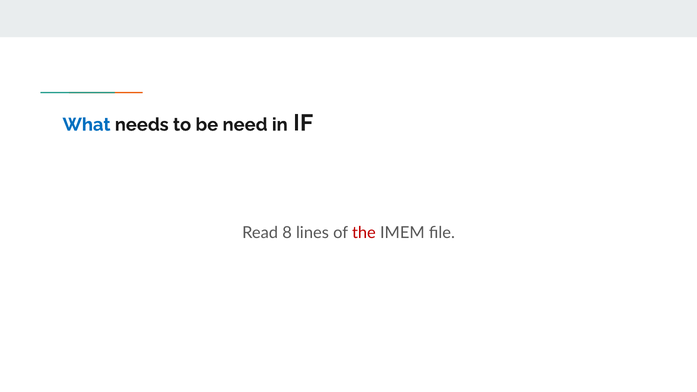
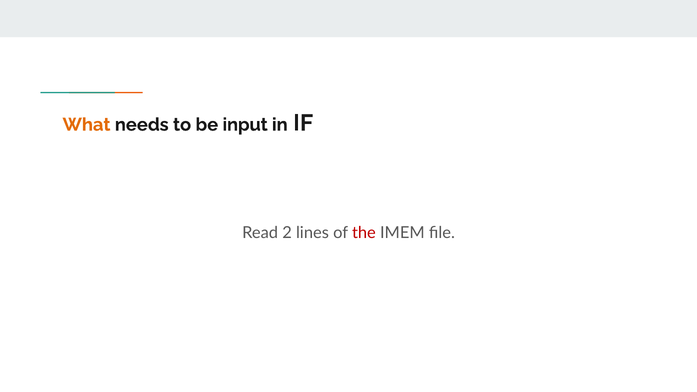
What colour: blue -> orange (87, 125)
need: need -> input (245, 125)
8: 8 -> 2 (287, 233)
